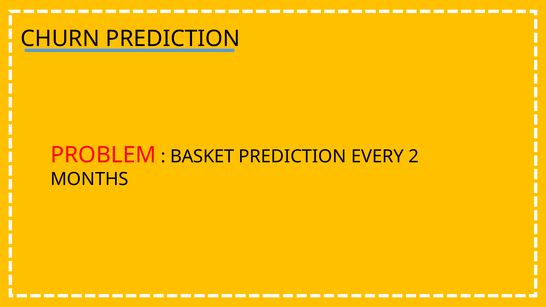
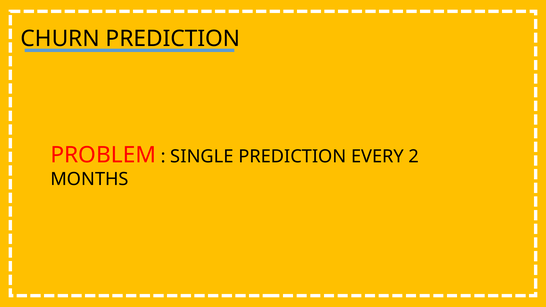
BASKET: BASKET -> SINGLE (202, 156)
